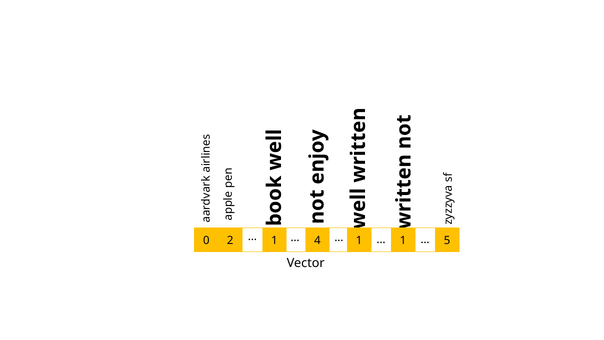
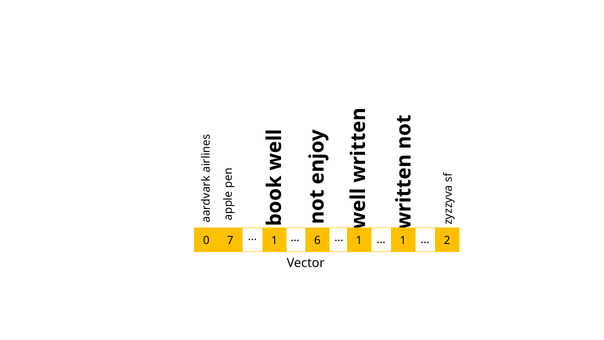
5: 5 -> 2 (447, 240)
2: 2 -> 7 (230, 240)
4: 4 -> 6 (317, 240)
